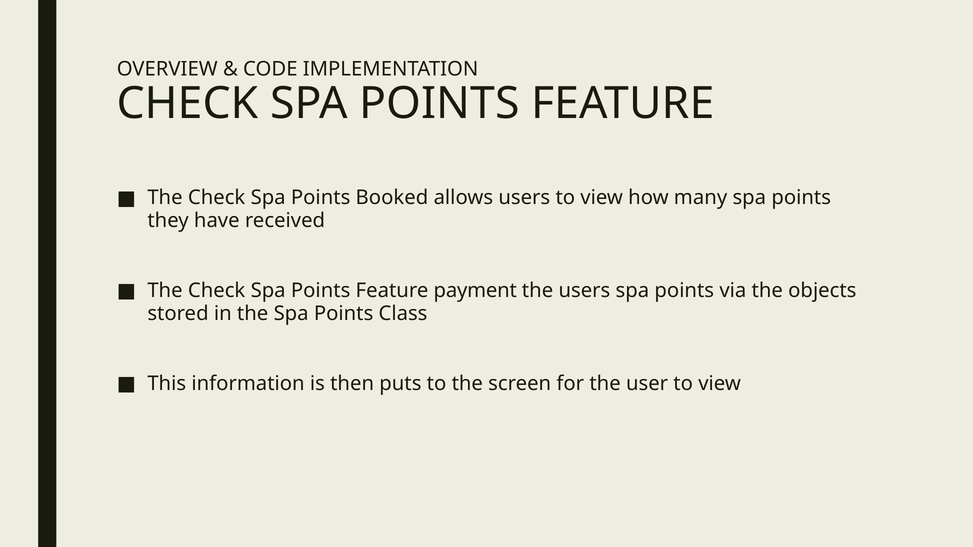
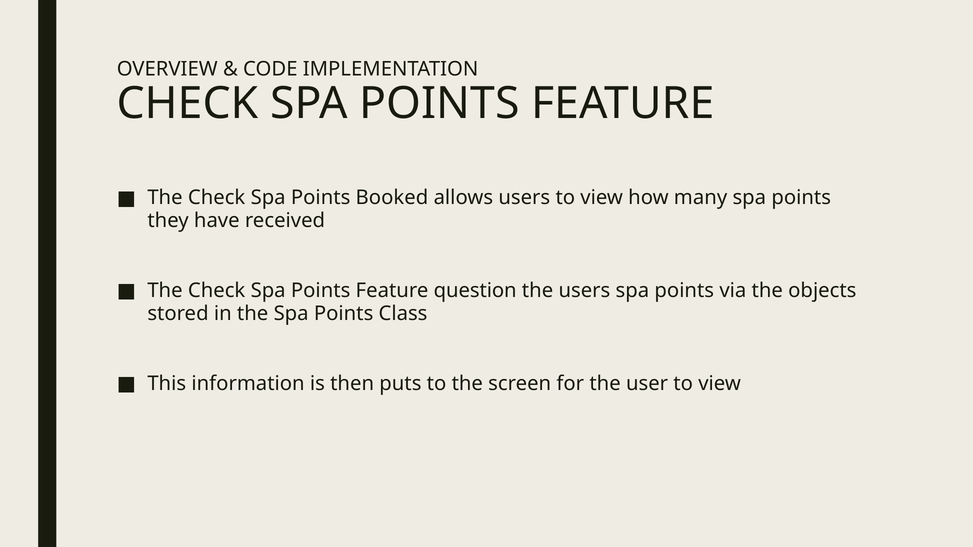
payment: payment -> question (475, 291)
